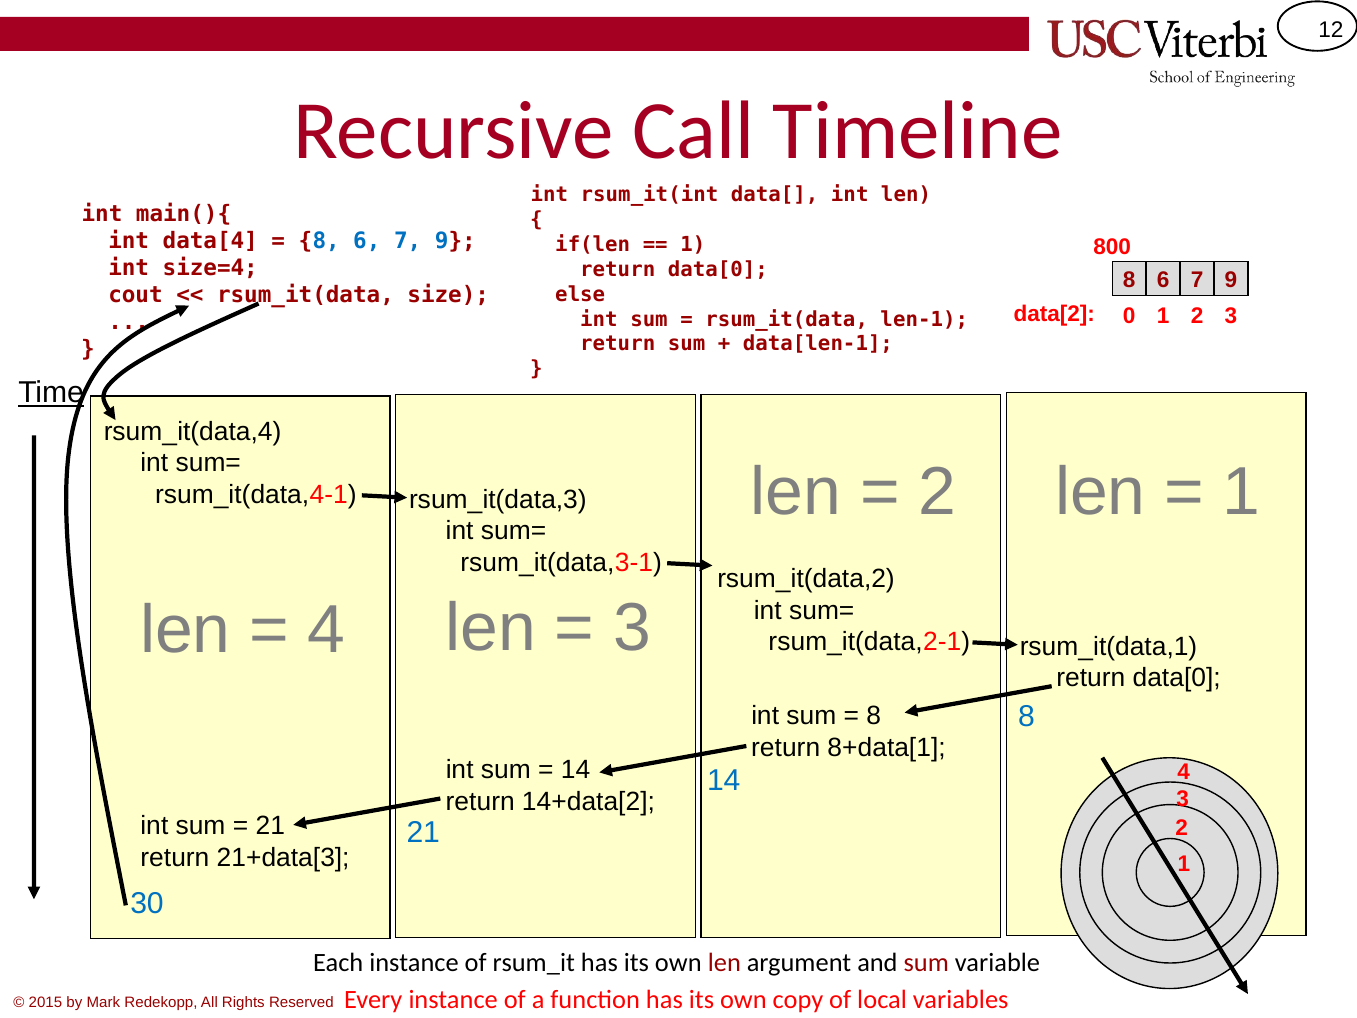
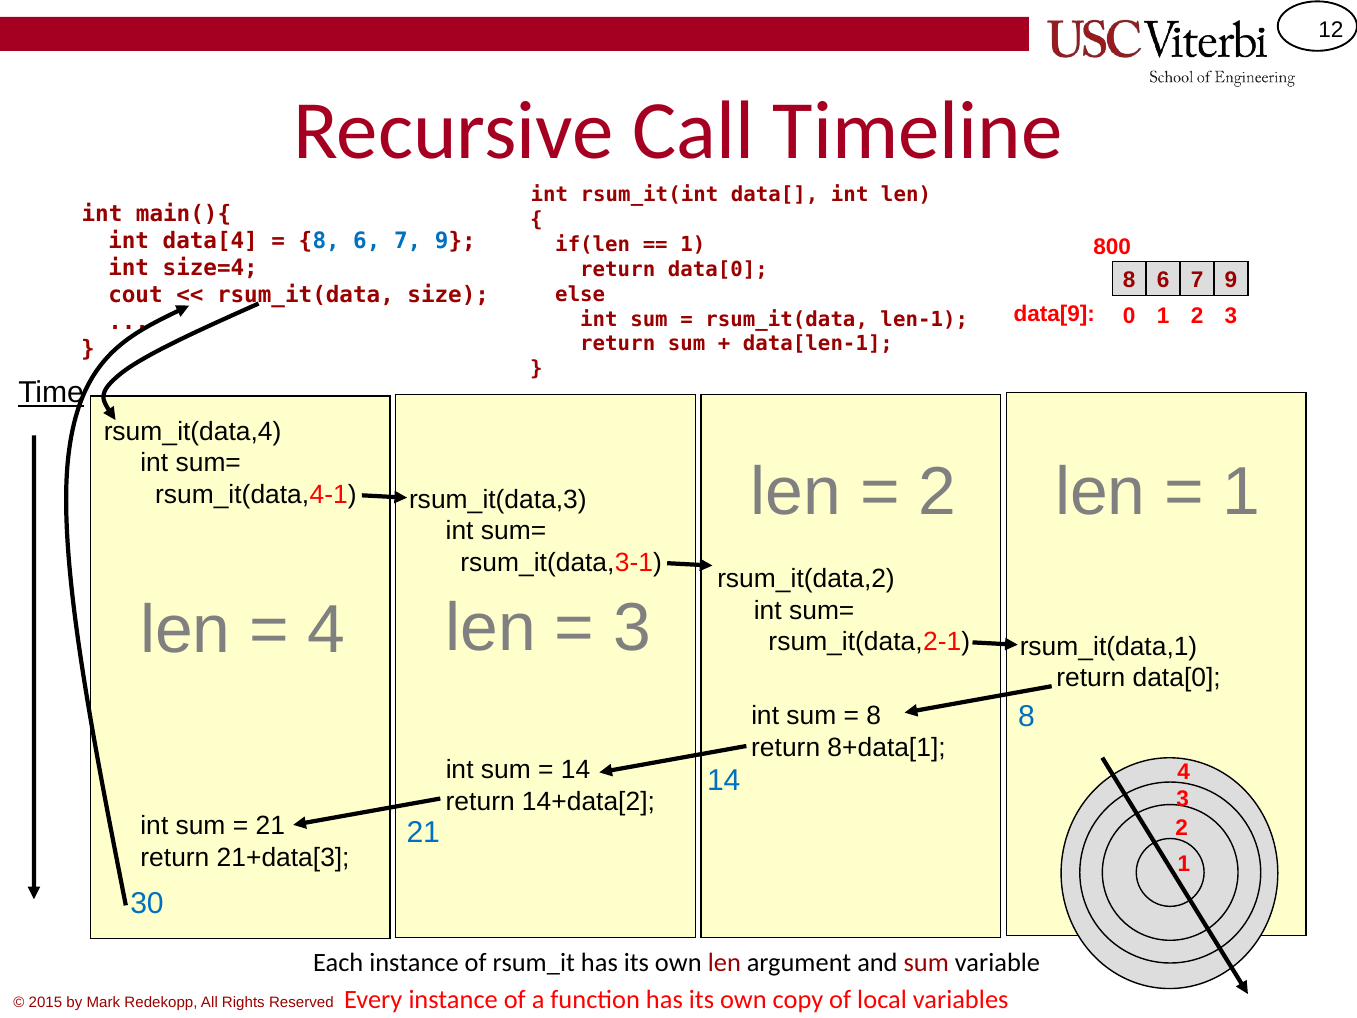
data[2: data[2 -> data[9 (1054, 314)
